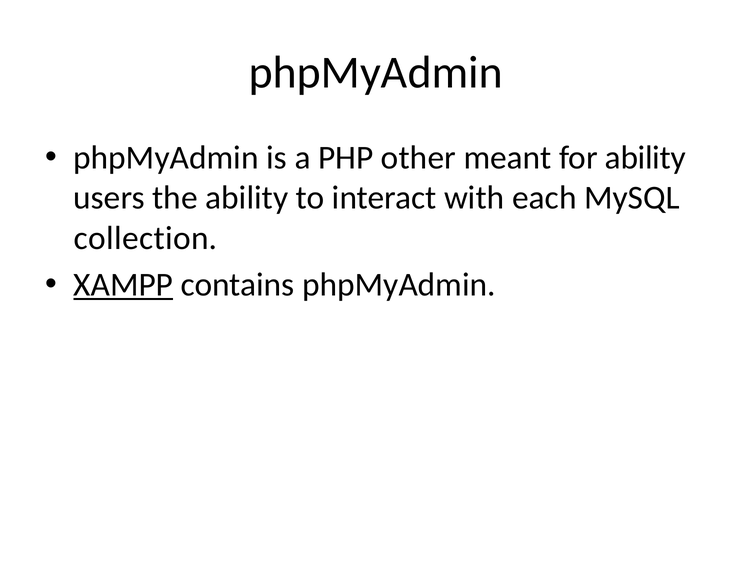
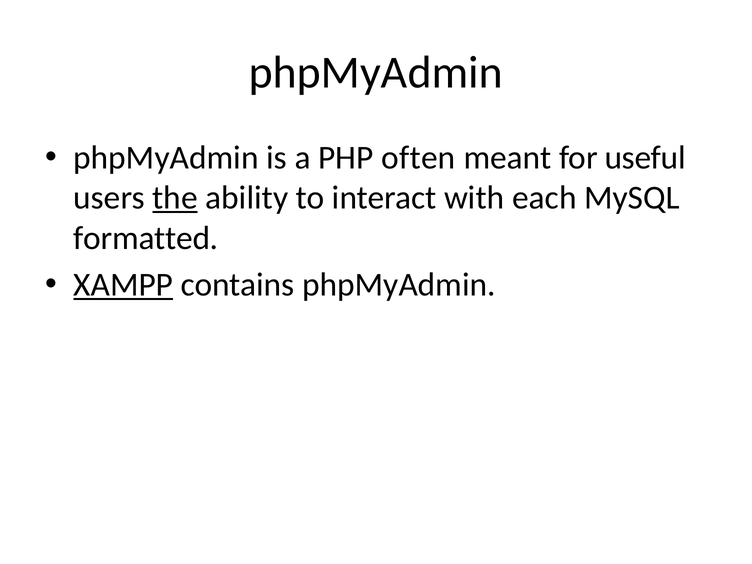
other: other -> often (418, 158)
for ability: ability -> useful (645, 158)
the underline: none -> present (175, 198)
collection: collection -> formatted (146, 238)
